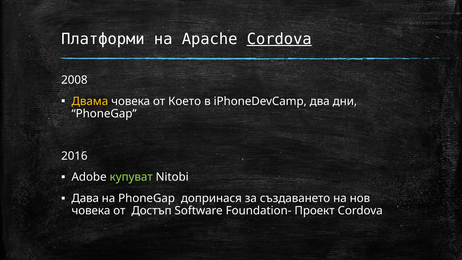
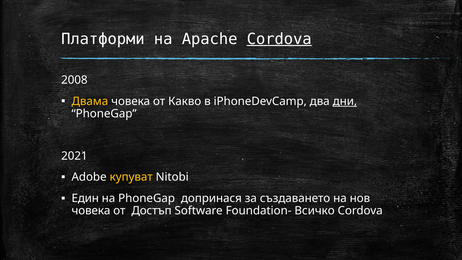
Което: Което -> Какво (185, 101)
дни underline: none -> present (345, 101)
2016: 2016 -> 2021 (74, 156)
купуват colour: light green -> yellow (131, 177)
Дава: Дава -> Един (85, 198)
Проект: Проект -> Всичко (315, 211)
